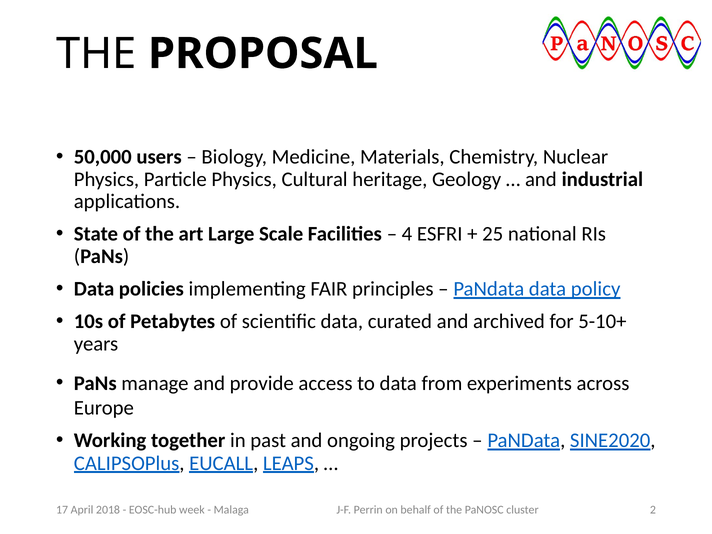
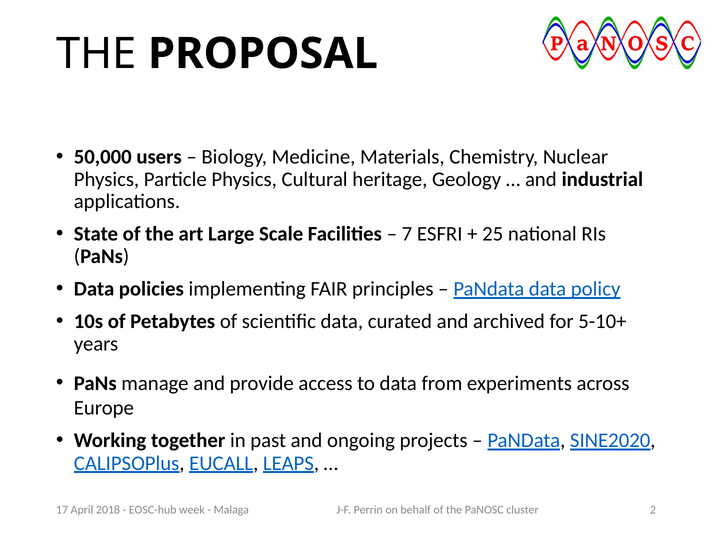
4: 4 -> 7 (407, 234)
